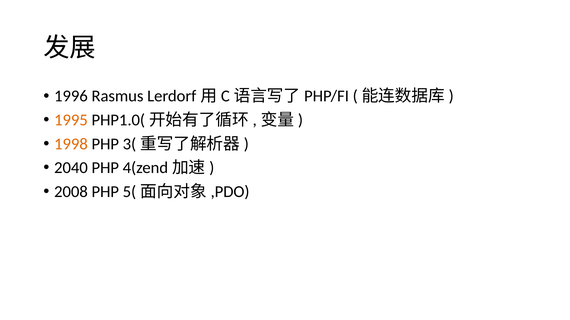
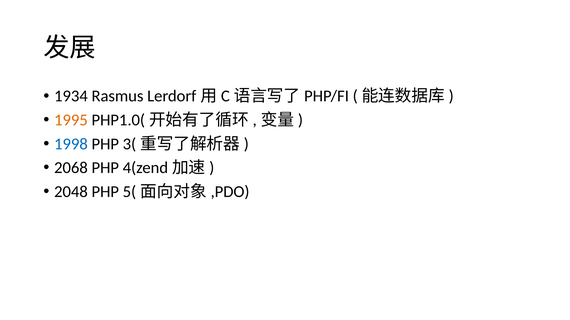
1996: 1996 -> 1934 (71, 96)
1998 colour: orange -> blue (71, 144)
2040: 2040 -> 2068 (71, 168)
2008: 2008 -> 2048 (71, 192)
